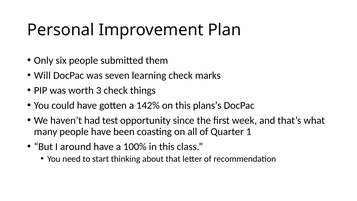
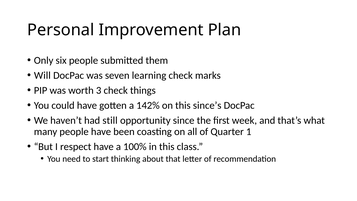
plans’s: plans’s -> since’s (207, 105)
test: test -> still (110, 120)
around: around -> respect (76, 146)
